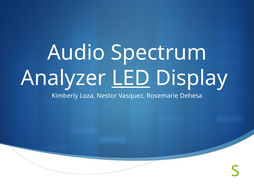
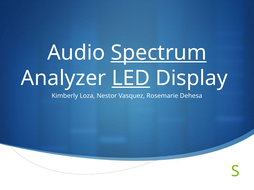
Spectrum underline: none -> present (159, 53)
